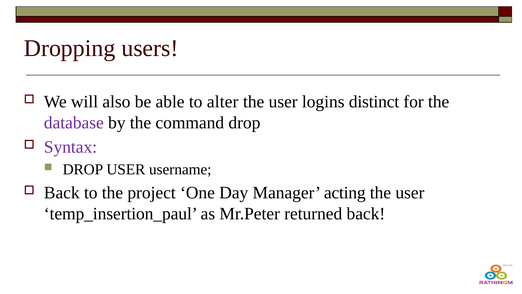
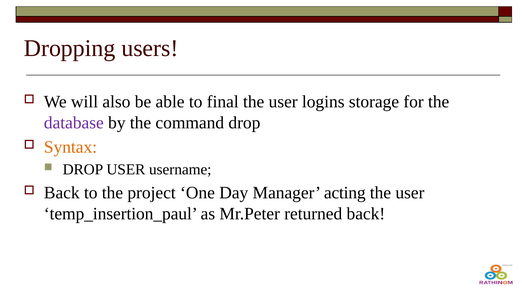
alter: alter -> final (223, 102)
distinct: distinct -> storage (374, 102)
Syntax colour: purple -> orange (70, 147)
